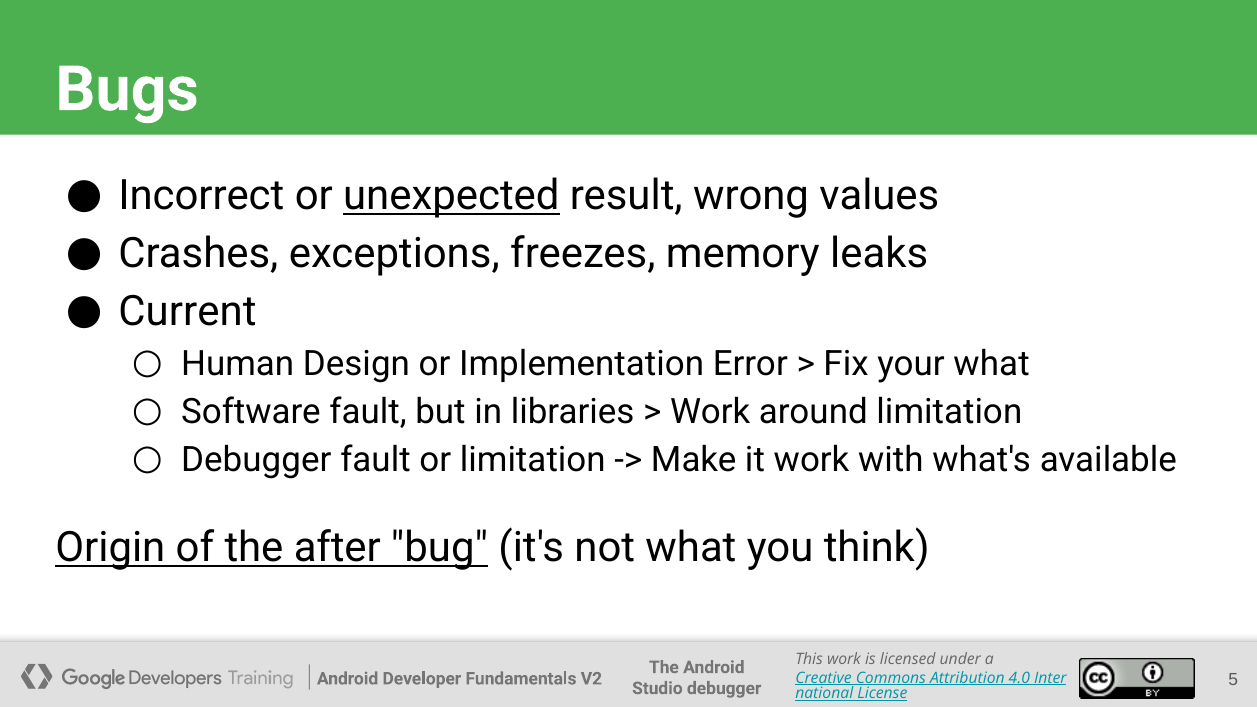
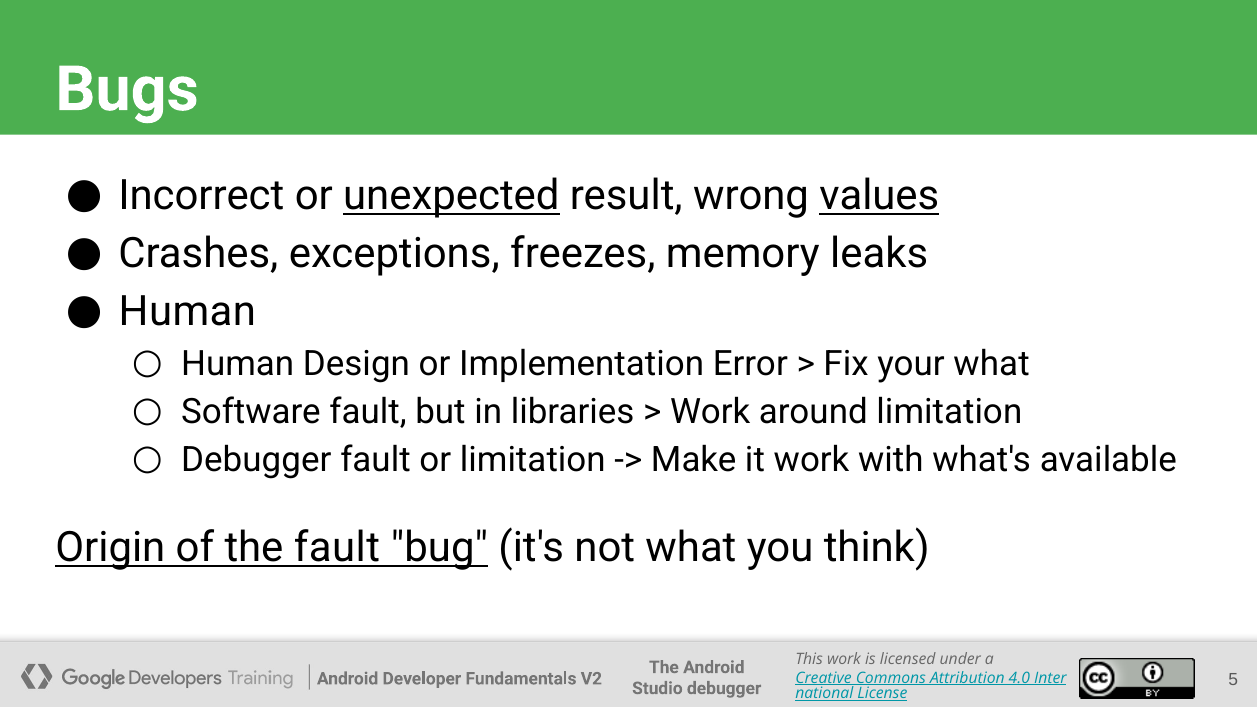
values underline: none -> present (879, 196)
Current: Current -> Human (187, 312)
the after: after -> fault (337, 548)
